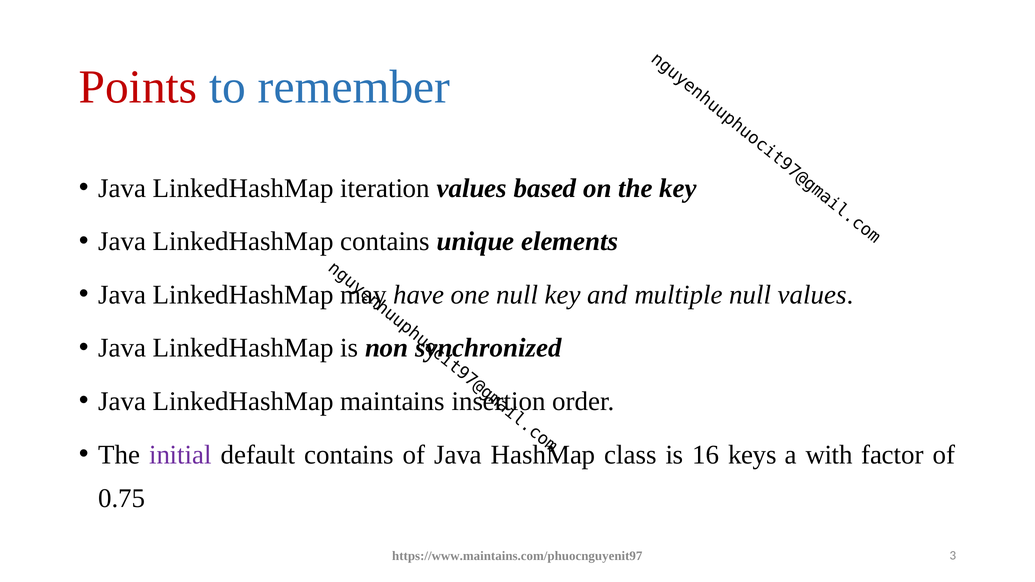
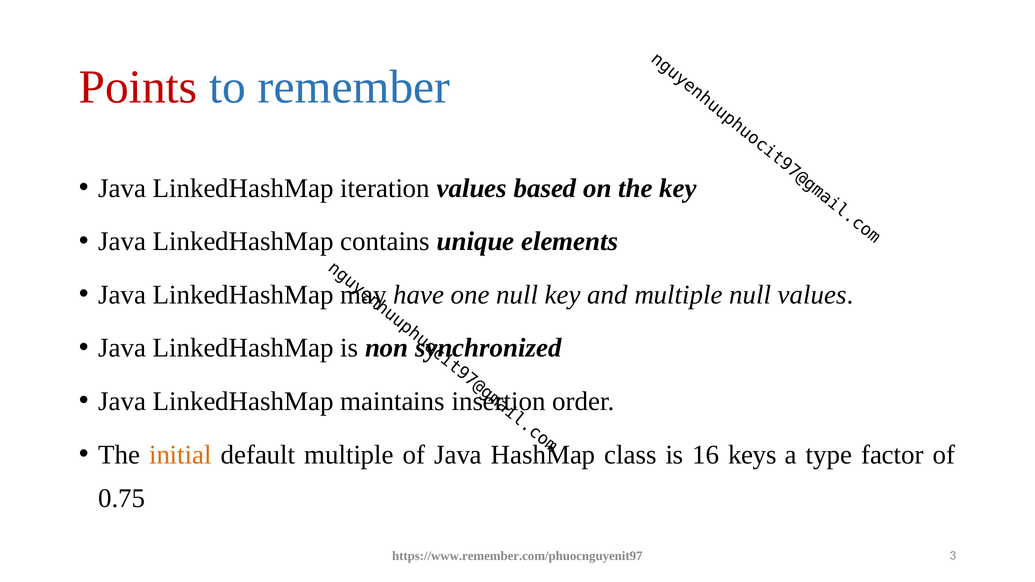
initial colour: purple -> orange (180, 455)
default contains: contains -> multiple (349, 455)
with: with -> type (829, 455)
https://www.maintains.com/phuocnguyenit97: https://www.maintains.com/phuocnguyenit97 -> https://www.remember.com/phuocnguyenit97 (517, 556)
